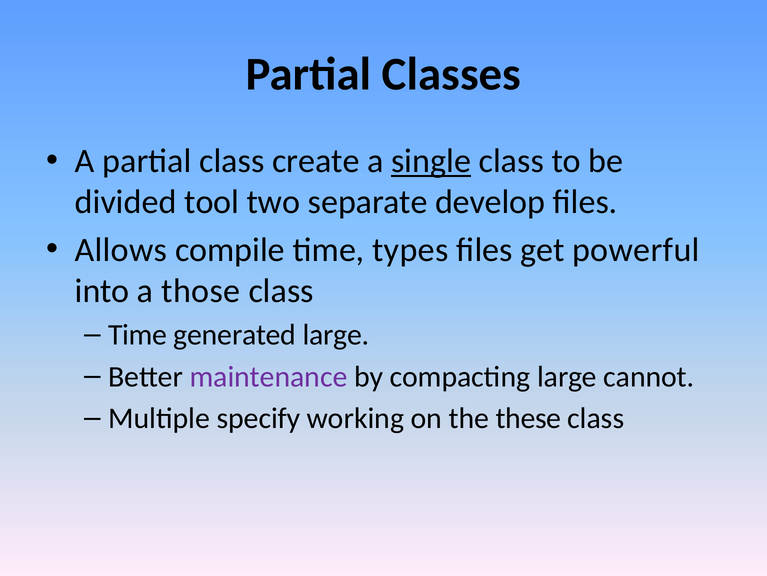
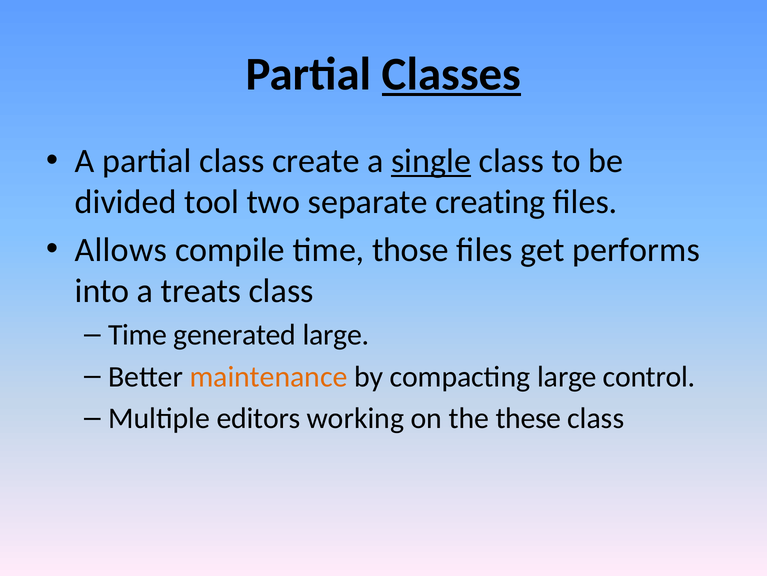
Classes underline: none -> present (451, 74)
develop: develop -> creating (490, 202)
types: types -> those (410, 250)
powerful: powerful -> performs (636, 250)
those: those -> treats (201, 291)
maintenance colour: purple -> orange (269, 376)
cannot: cannot -> control (649, 376)
specify: specify -> editors (259, 418)
